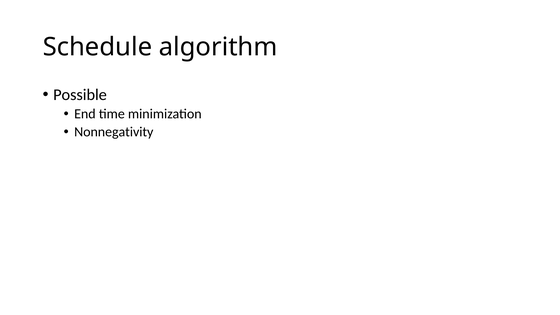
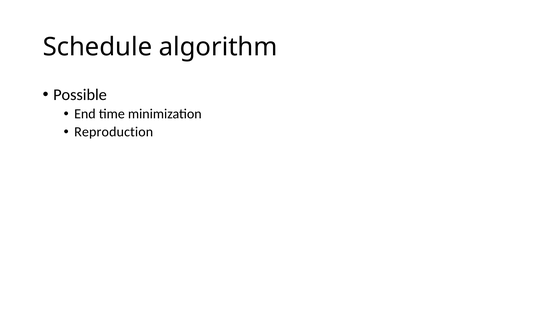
Nonnegativity: Nonnegativity -> Reproduction (114, 132)
